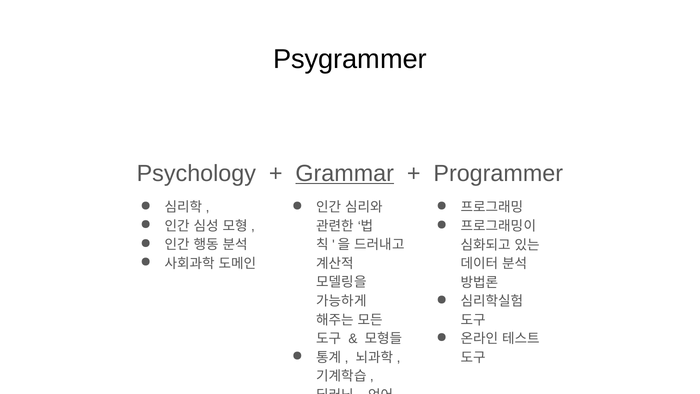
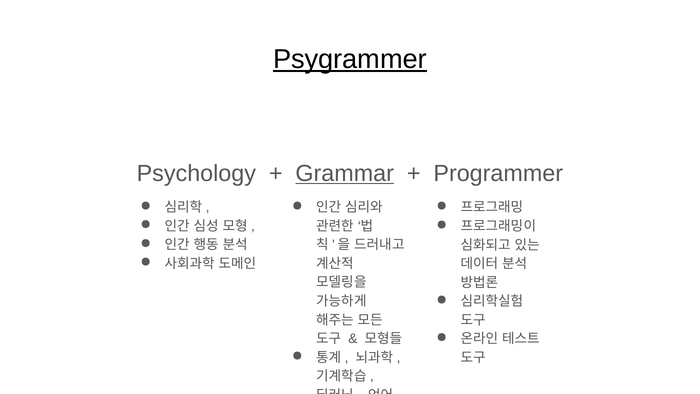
Psygrammer underline: none -> present (350, 59)
